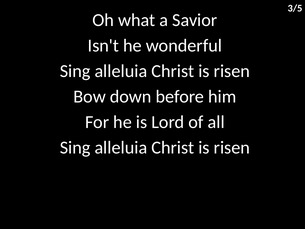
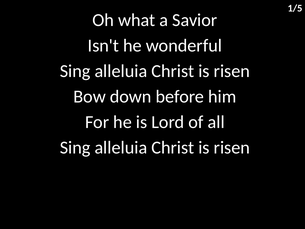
3/5: 3/5 -> 1/5 (295, 8)
